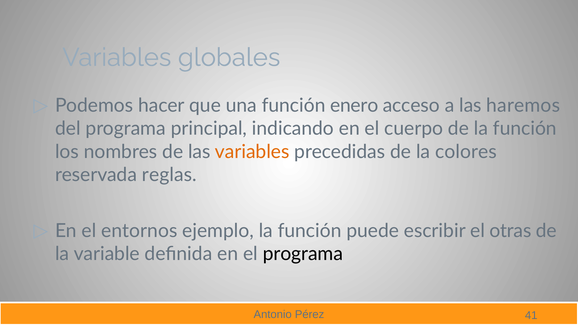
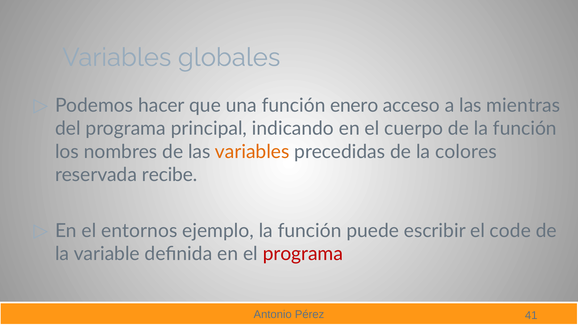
haremos: haremos -> mientras (523, 106)
reglas: reglas -> recibe (170, 175)
otras: otras -> code (510, 231)
programa colour: black -> red (303, 254)
